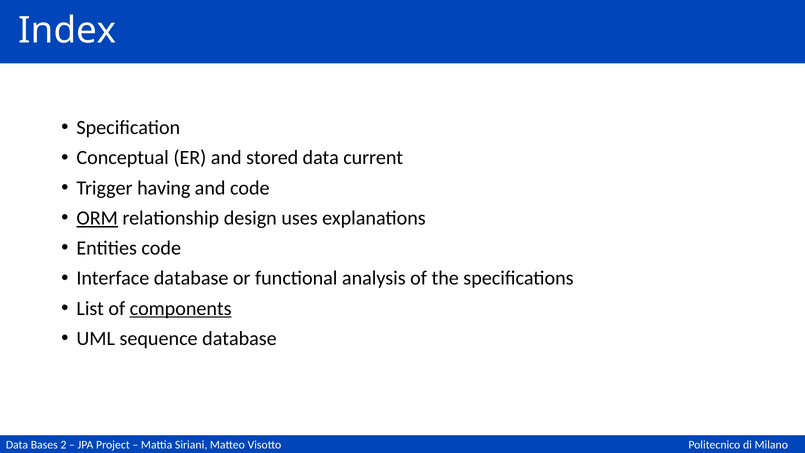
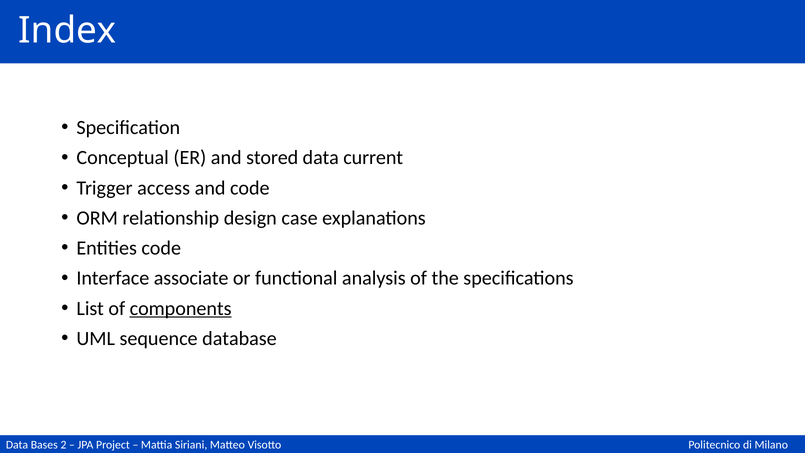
having: having -> access (164, 188)
ORM underline: present -> none (97, 218)
uses: uses -> case (300, 218)
Interface database: database -> associate (191, 278)
